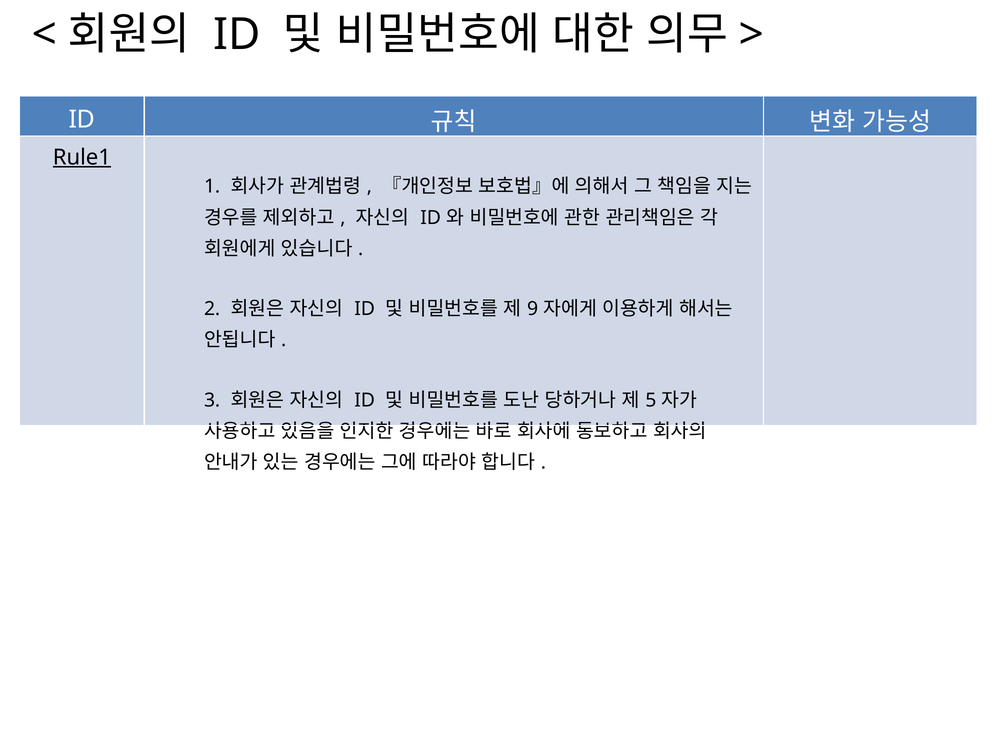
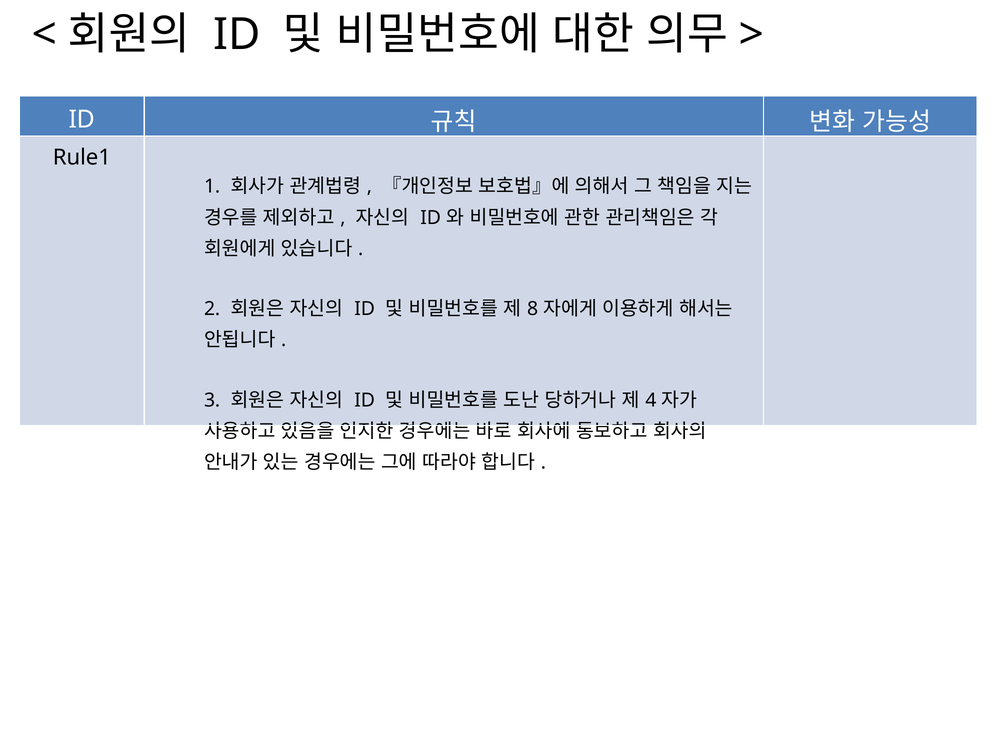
Rule1 underline: present -> none (82, 157)
9: 9 -> 8 (533, 309)
5: 5 -> 4 (651, 400)
